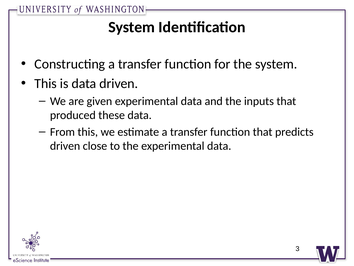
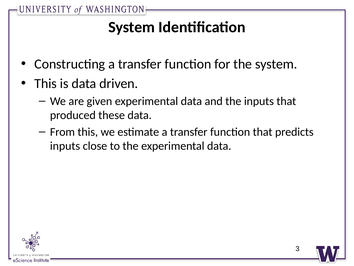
driven: driven -> inputs (65, 146)
